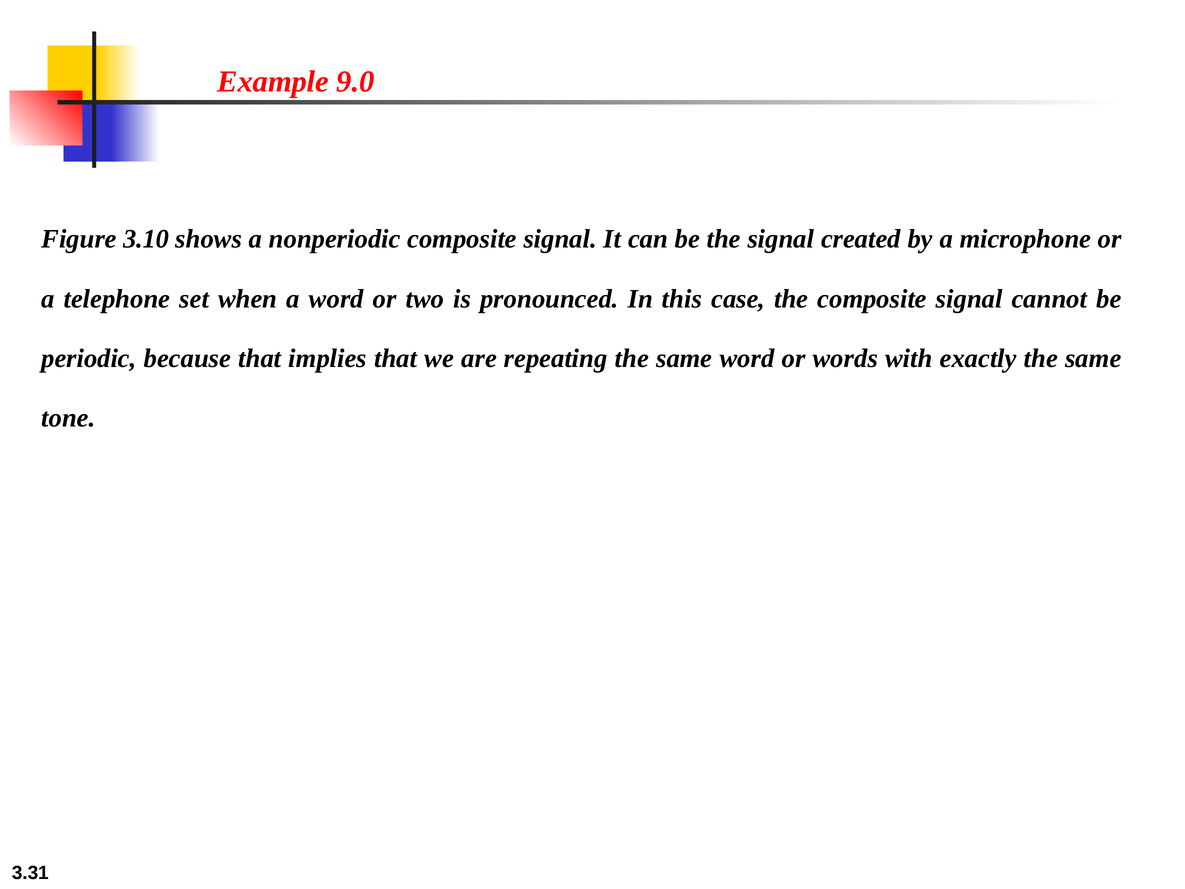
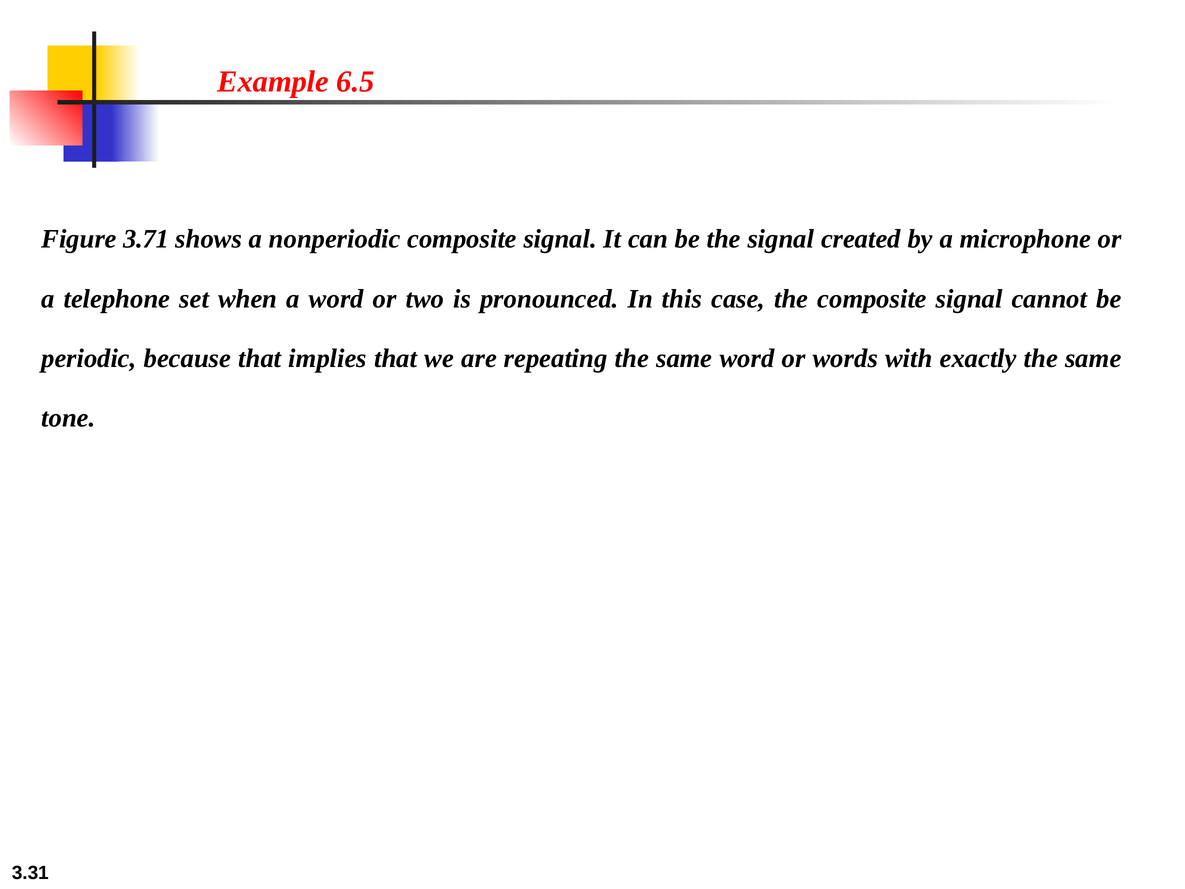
9.0: 9.0 -> 6.5 (356, 82)
3.10: 3.10 -> 3.71 (146, 239)
